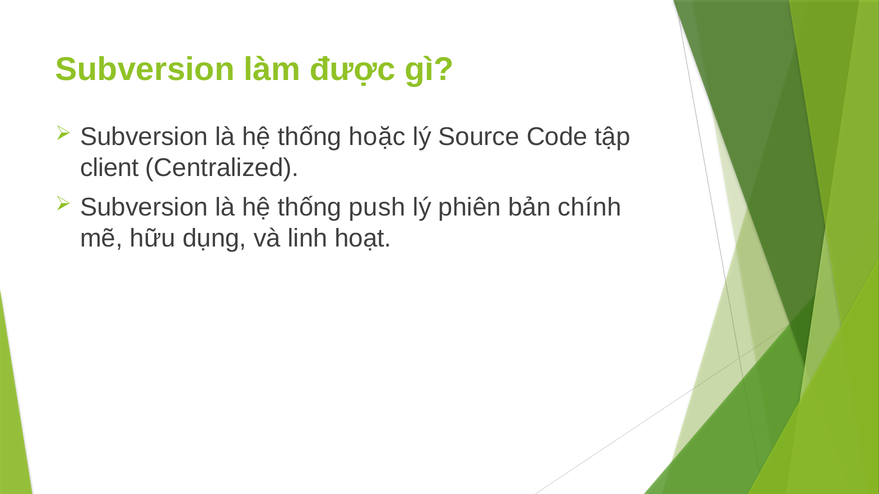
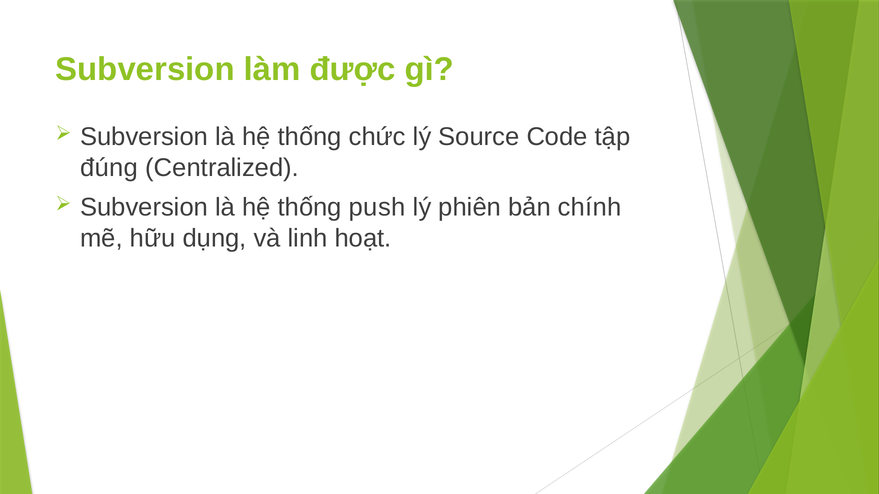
hoặc: hoặc -> chức (377, 137)
client: client -> đúng (109, 168)
